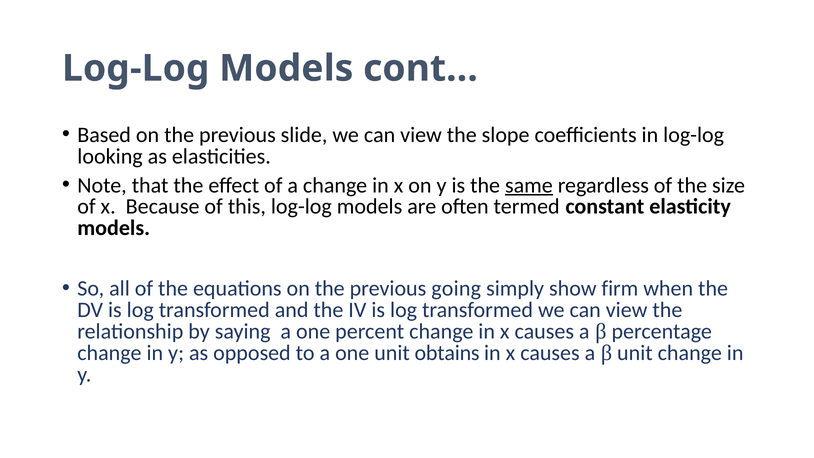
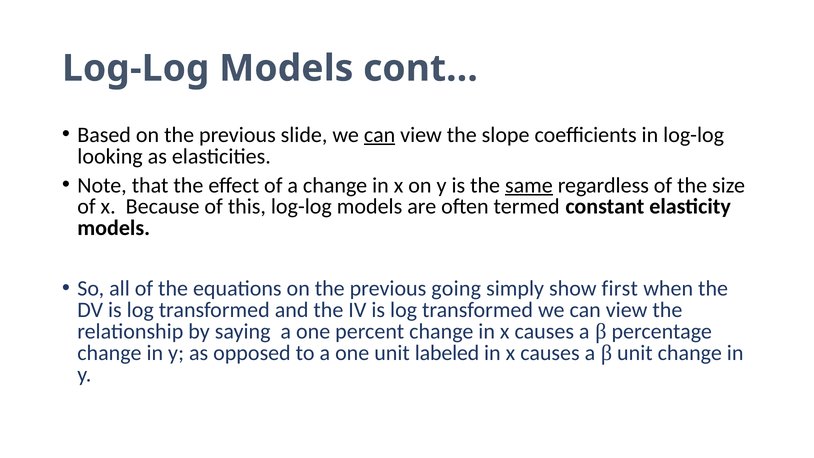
can underline: none -> present (380, 135)
firm: firm -> first (620, 289)
obtains: obtains -> labeled (447, 353)
